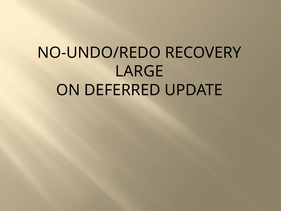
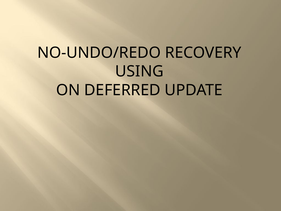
LARGE: LARGE -> USING (139, 71)
